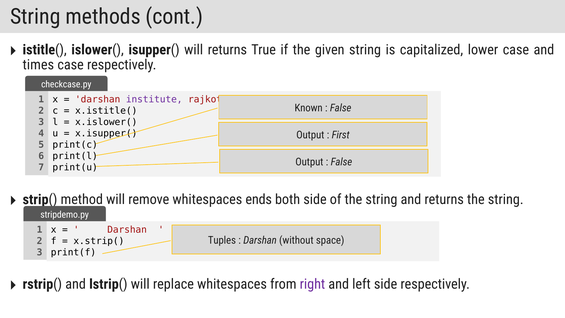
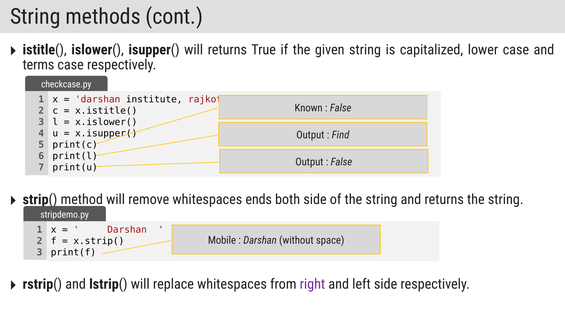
times: times -> terms (38, 65)
institute colour: purple -> black (154, 99)
First: First -> Find (341, 135)
Tuples: Tuples -> Mobile (222, 240)
